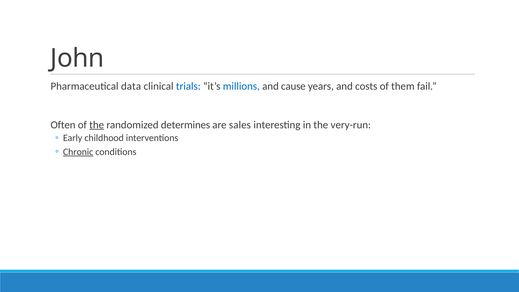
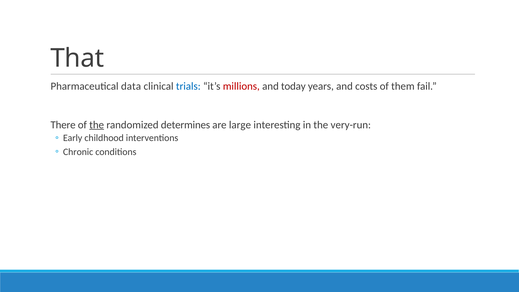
John: John -> That (77, 58)
millions colour: blue -> red (241, 86)
cause: cause -> today (293, 86)
Often: Often -> There (63, 125)
sales: sales -> large (240, 125)
Chronic underline: present -> none (78, 152)
